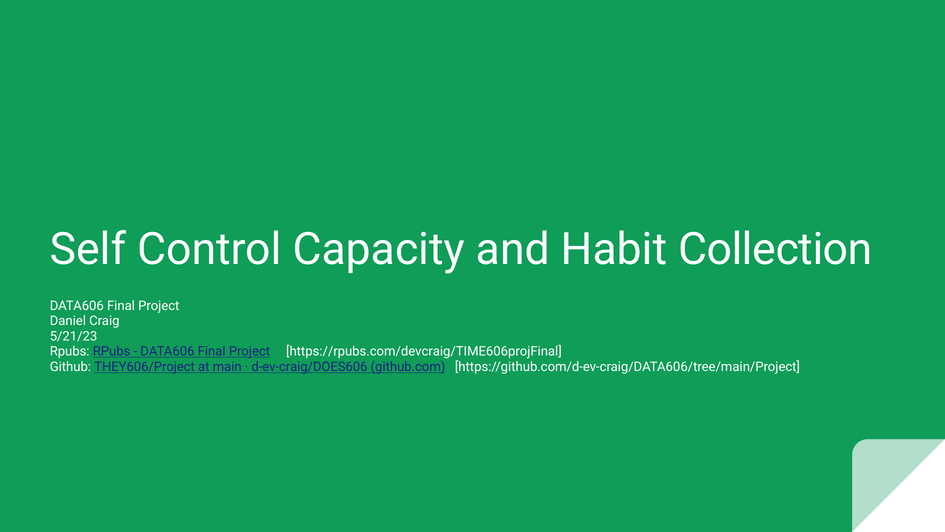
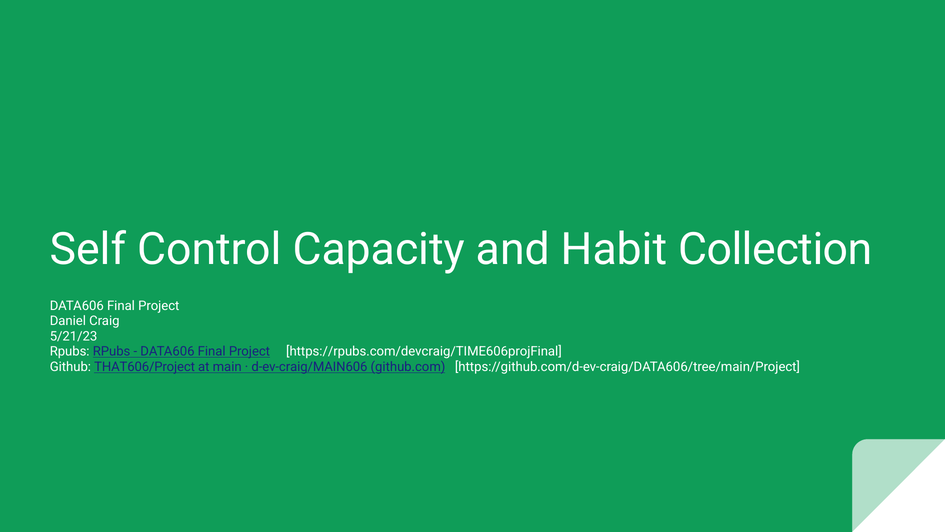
THEY606/Project: THEY606/Project -> THAT606/Project (145, 367)
d-ev-craig/DOES606: d-ev-craig/DOES606 -> d-ev-craig/MAIN606 (309, 367)
